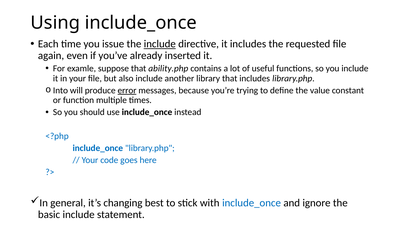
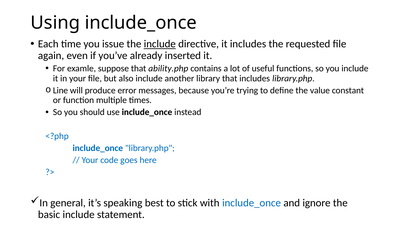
Into: Into -> Line (61, 90)
error underline: present -> none (127, 90)
changing: changing -> speaking (123, 203)
